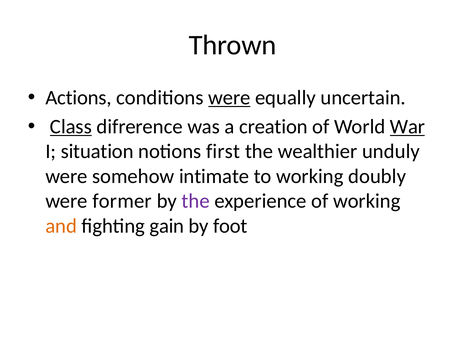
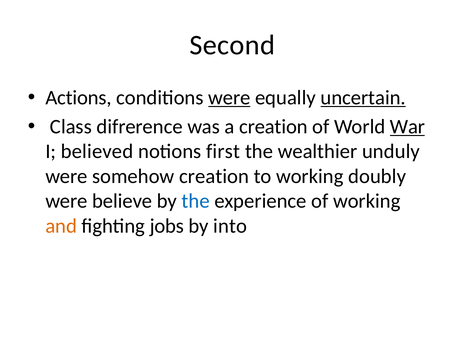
Thrown: Thrown -> Second (232, 45)
uncertain underline: none -> present (363, 98)
Class underline: present -> none (71, 127)
situation: situation -> believed (97, 151)
somehow intimate: intimate -> creation (214, 176)
former: former -> believe (122, 201)
the colour: purple -> blue (196, 201)
gain: gain -> jobs (167, 226)
foot: foot -> into (230, 226)
